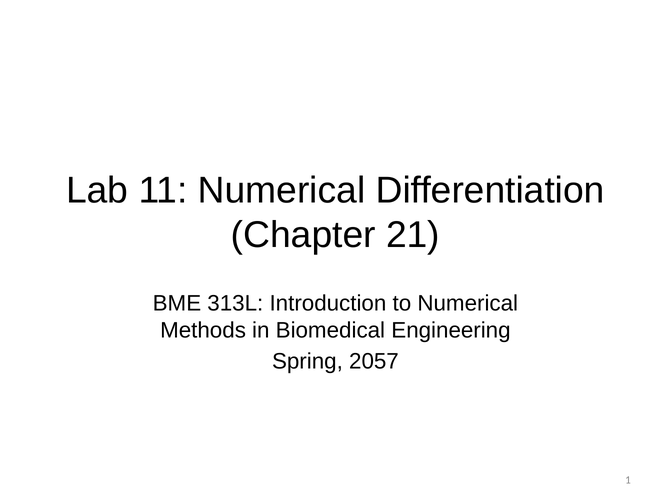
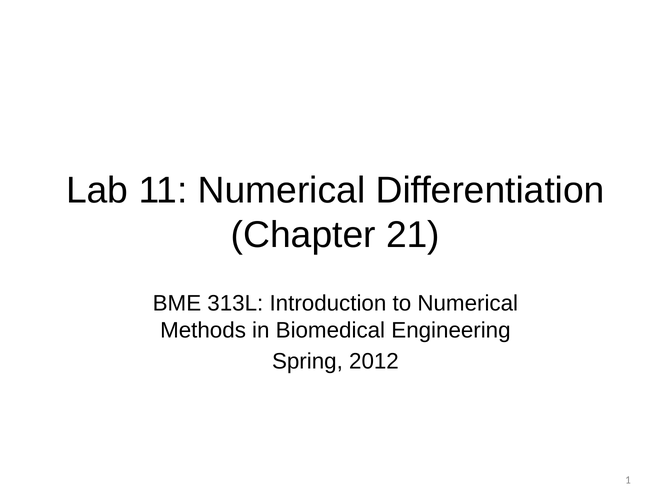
2057: 2057 -> 2012 (374, 362)
